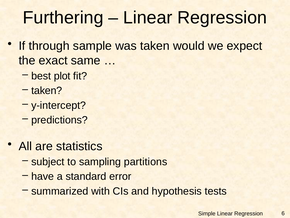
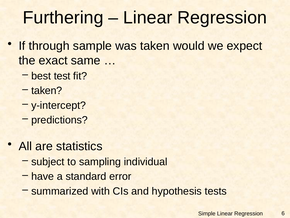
plot: plot -> test (62, 76)
partitions: partitions -> individual (146, 161)
